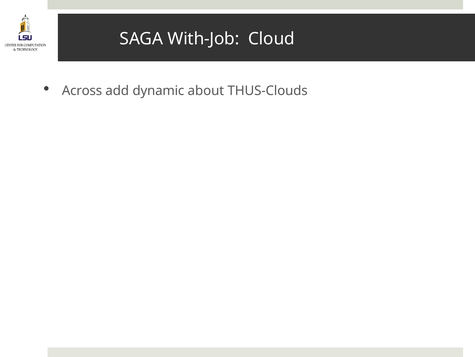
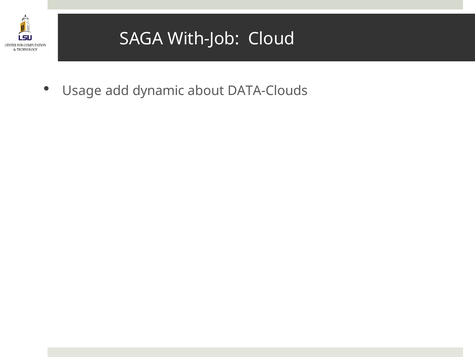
Across: Across -> Usage (82, 91)
THUS-Clouds: THUS-Clouds -> DATA-Clouds (268, 91)
